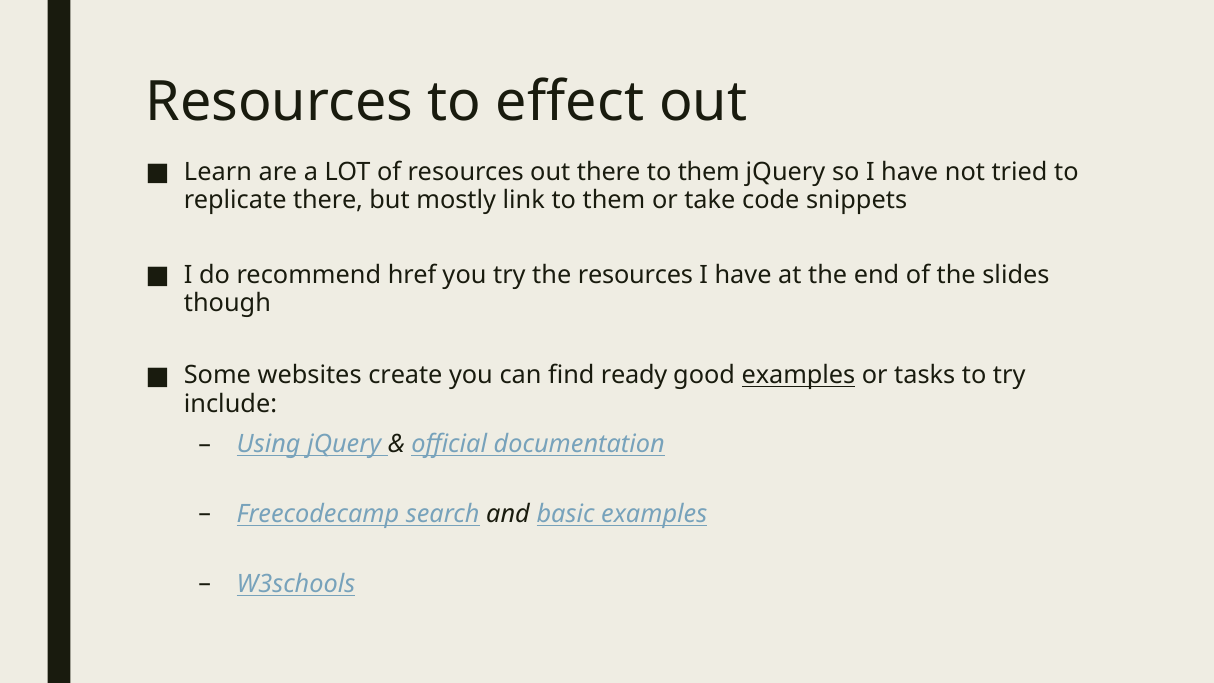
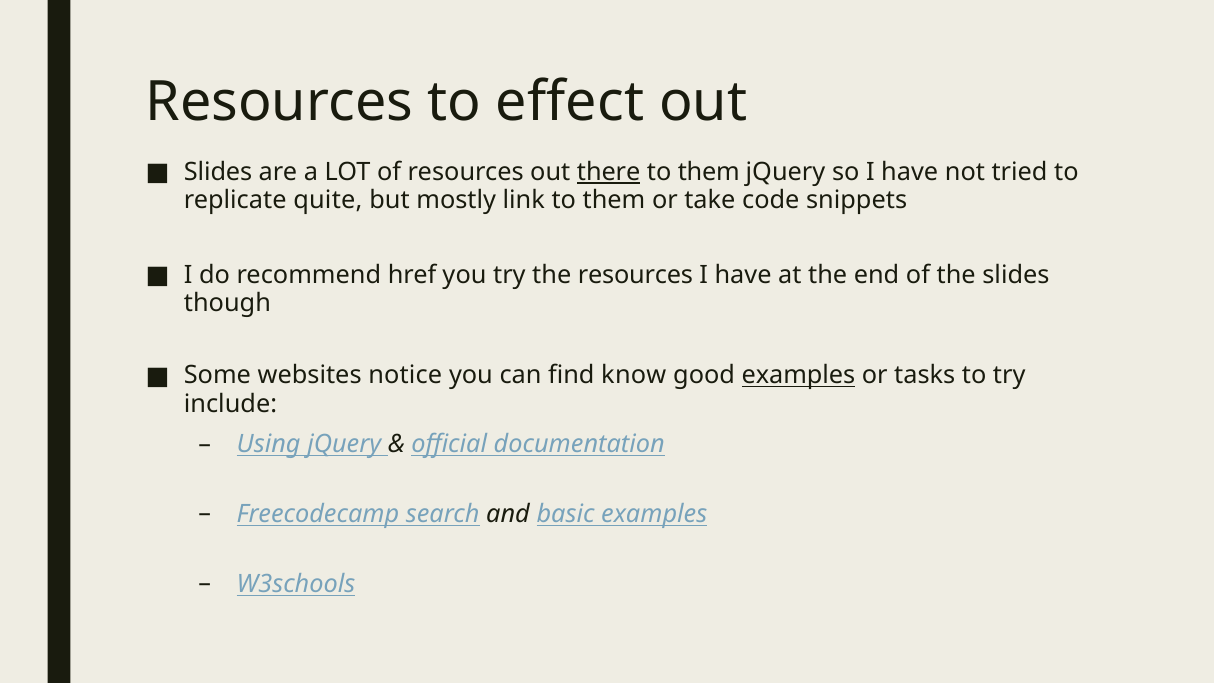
Learn: Learn -> Slides (218, 172)
there underline: none -> present (609, 172)
replicate there: there -> quite (328, 201)
create: create -> notice (405, 375)
ready: ready -> know (634, 375)
